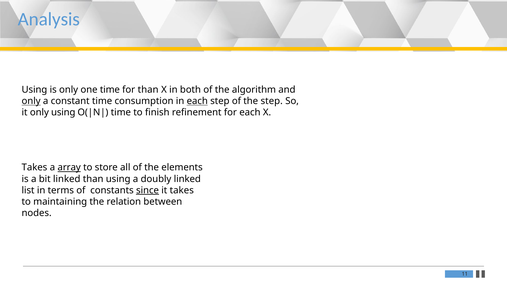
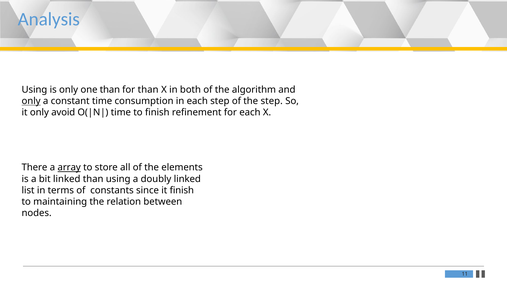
one time: time -> than (110, 90)
each underline: present -> none (197, 101)
only using: using -> avoid (63, 113)
Takes: Takes -> There (34, 168)
since underline: present -> none (148, 190)
it takes: takes -> finish (182, 190)
